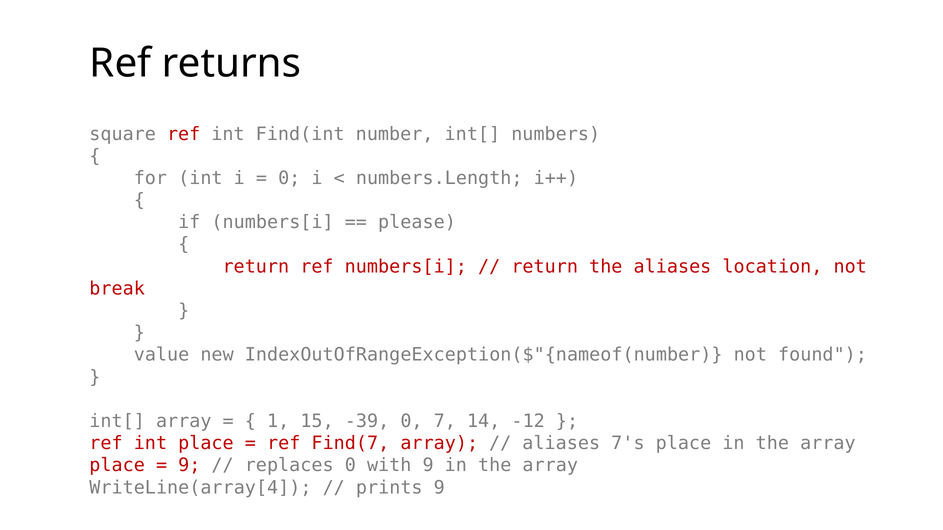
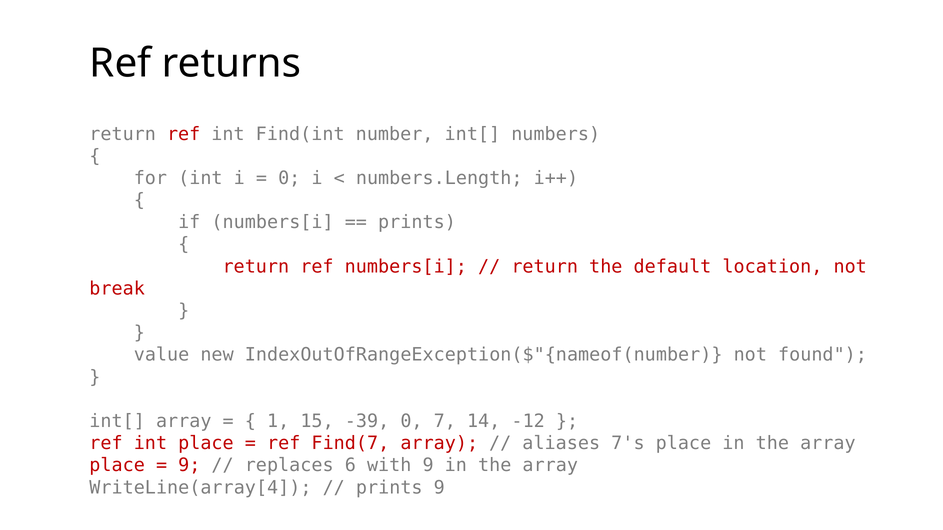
square: square -> return (123, 134)
please: please -> prints (417, 222)
the aliases: aliases -> default (672, 267)
replaces 0: 0 -> 6 (350, 465)
